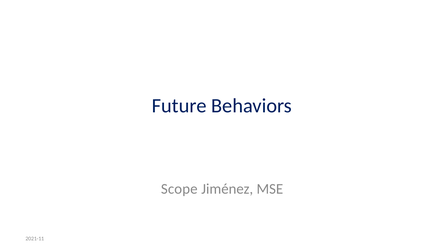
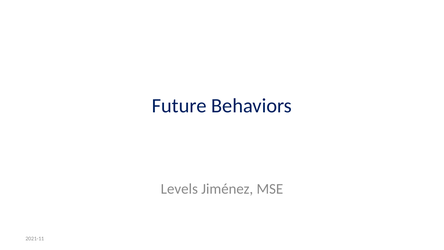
Scope: Scope -> Levels (179, 189)
